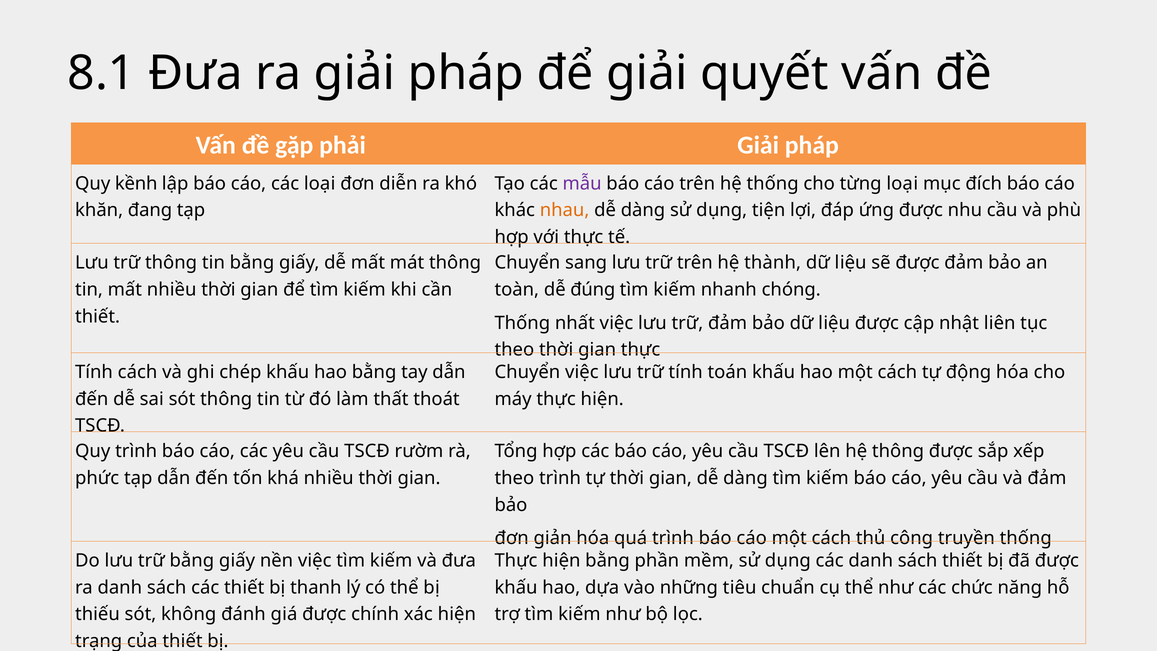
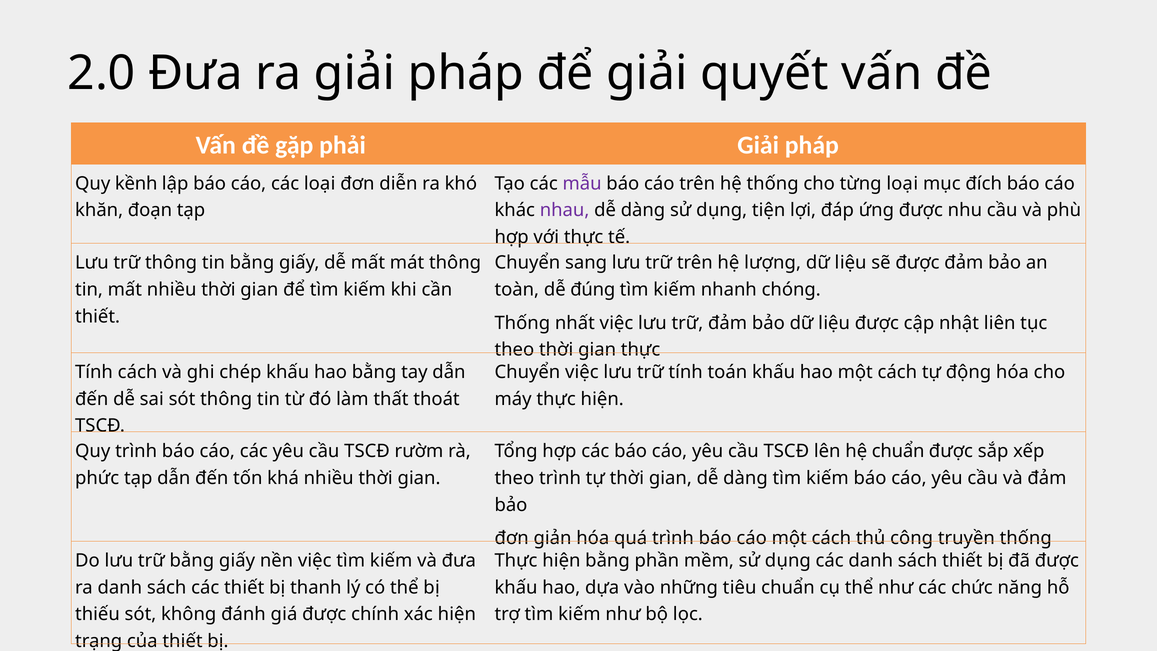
8.1: 8.1 -> 2.0 (102, 73)
đang: đang -> đoạn (150, 210)
nhau colour: orange -> purple (565, 210)
thành: thành -> lượng (773, 263)
hệ thông: thông -> chuẩn (898, 451)
